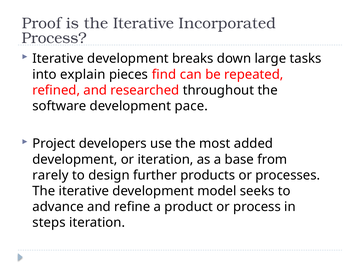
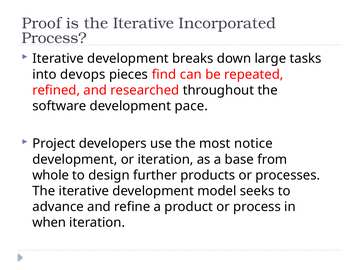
explain: explain -> devops (83, 74)
added: added -> notice (253, 144)
rarely: rarely -> whole (51, 175)
steps: steps -> when (49, 223)
